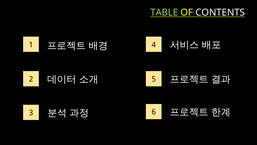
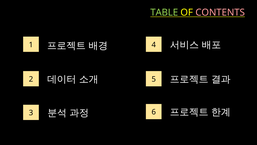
CONTENTS colour: white -> pink (220, 12)
